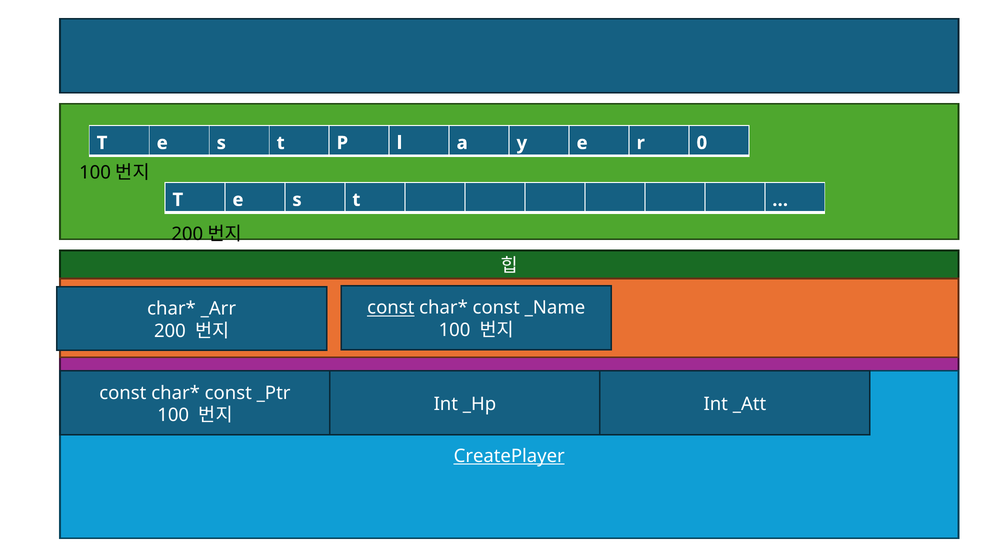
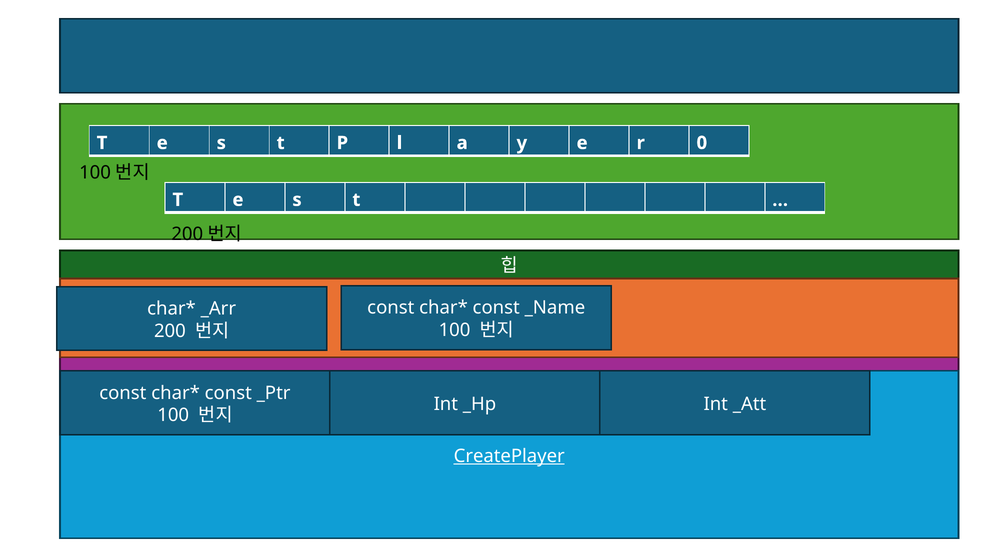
const underline: present -> none (391, 308)
